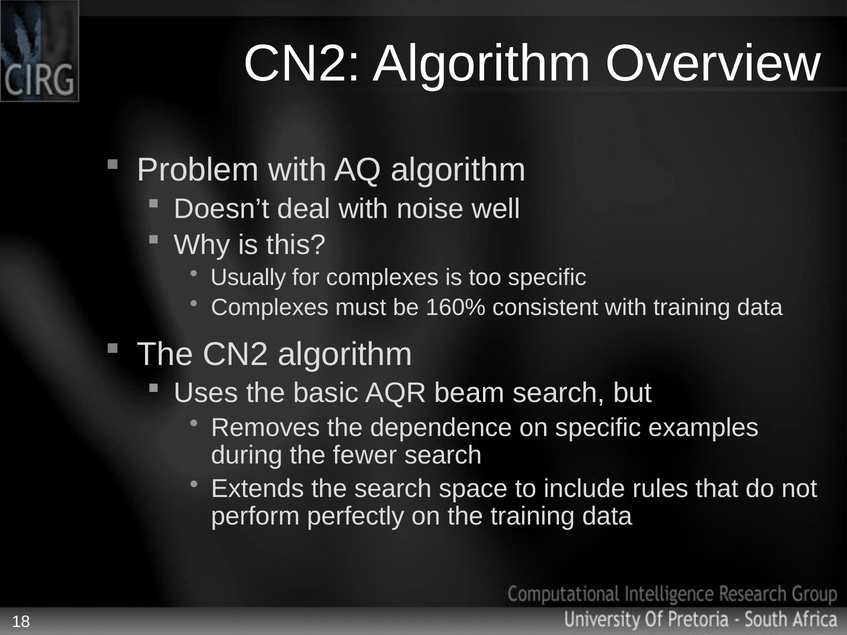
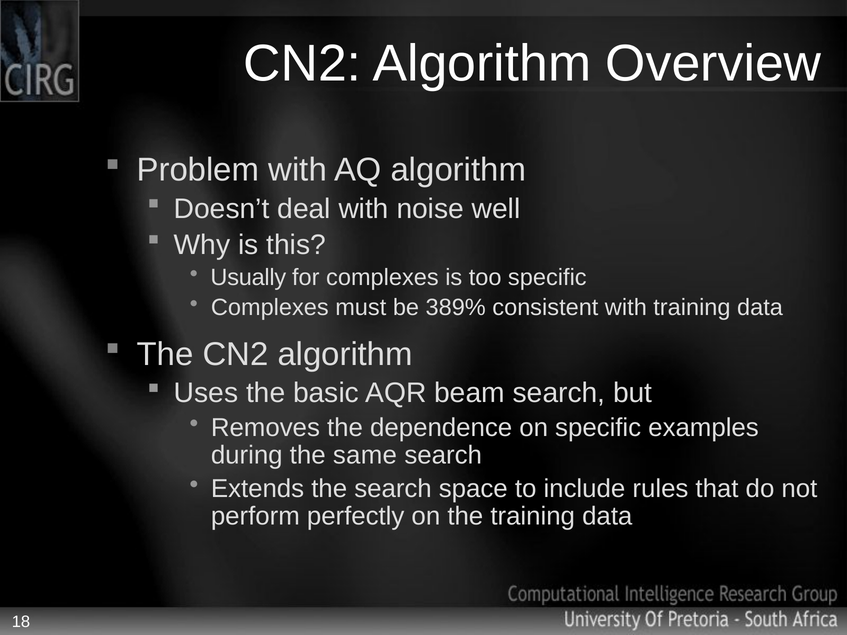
160%: 160% -> 389% (456, 308)
fewer: fewer -> same (365, 456)
